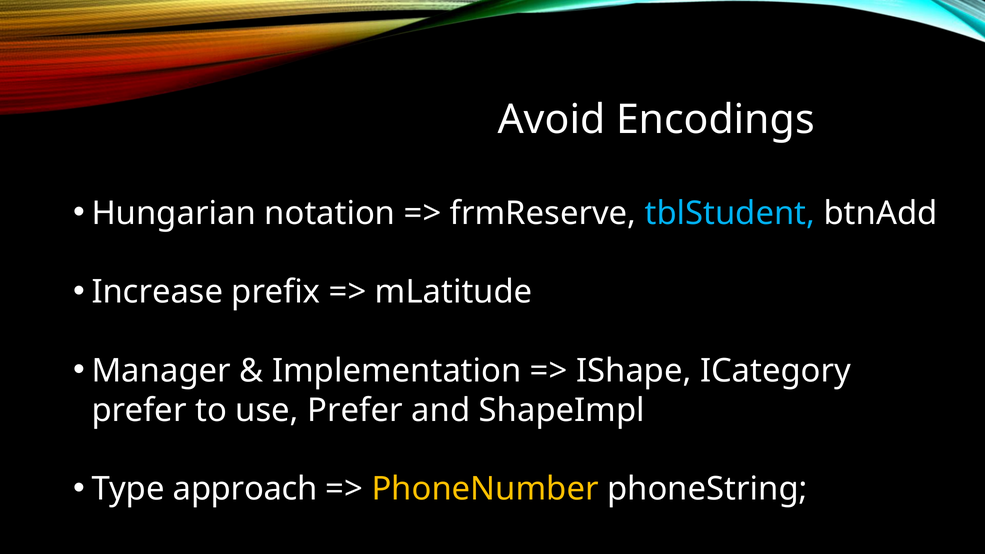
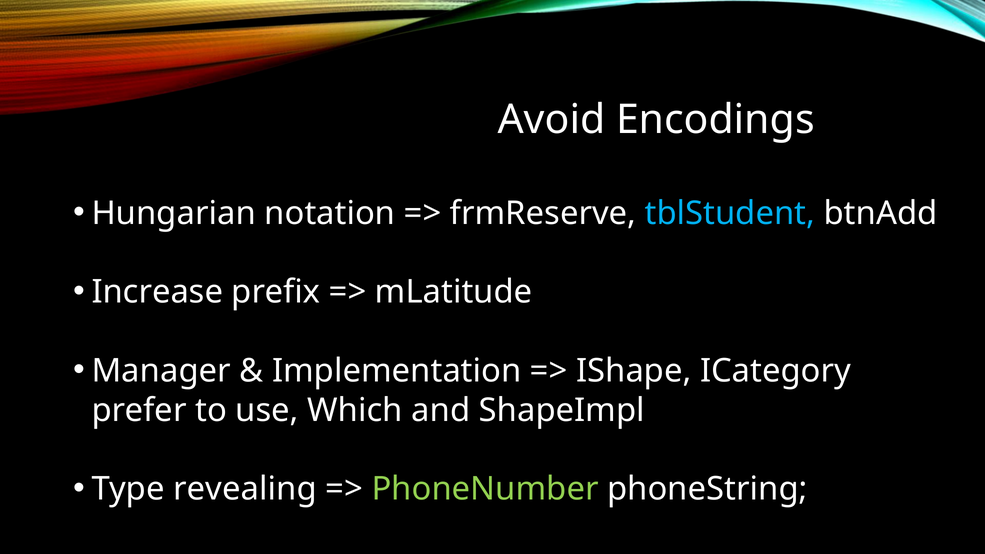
use Prefer: Prefer -> Which (355, 410)
approach: approach -> revealing (245, 489)
PhoneNumber colour: yellow -> light green (485, 489)
